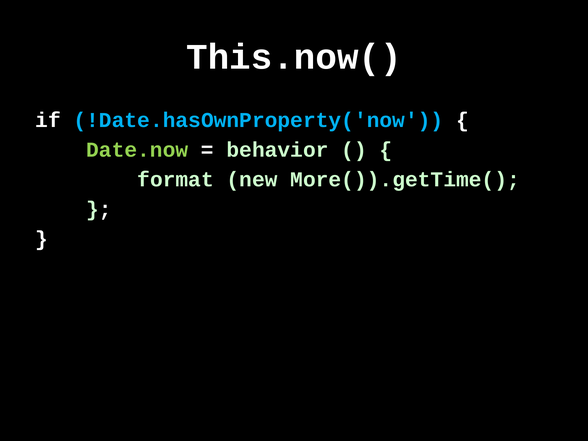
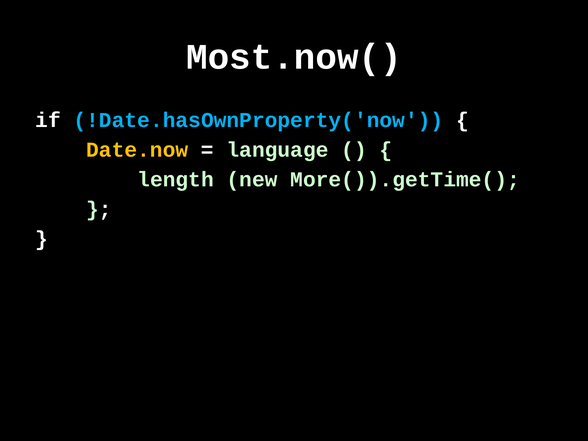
This.now(: This.now( -> Most.now( (294, 57)
Date.now colour: light green -> yellow (137, 150)
behavior: behavior -> language (278, 150)
format: format -> length (176, 179)
